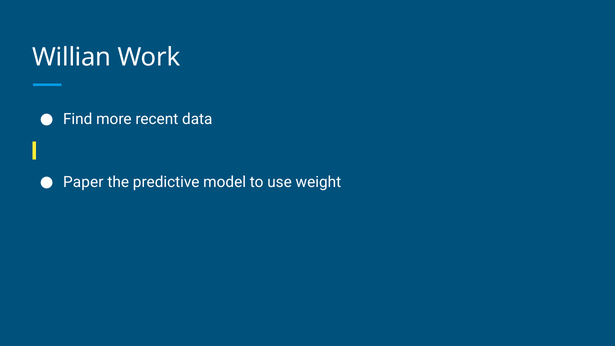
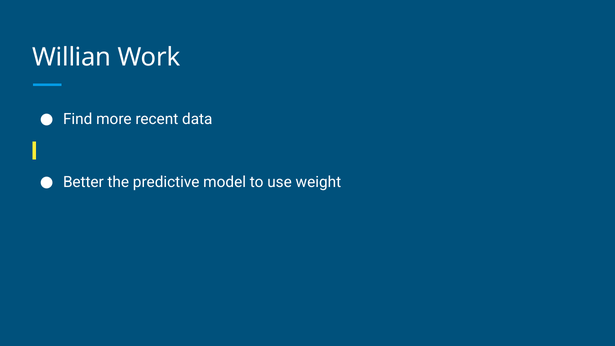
Paper: Paper -> Better (83, 182)
